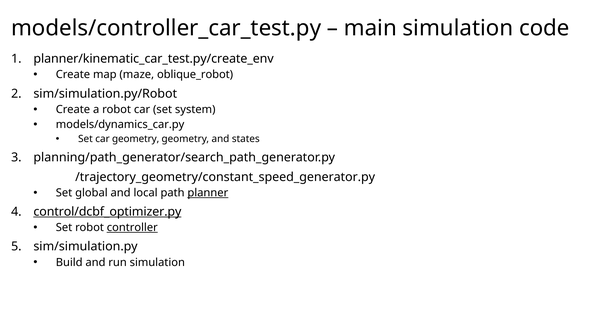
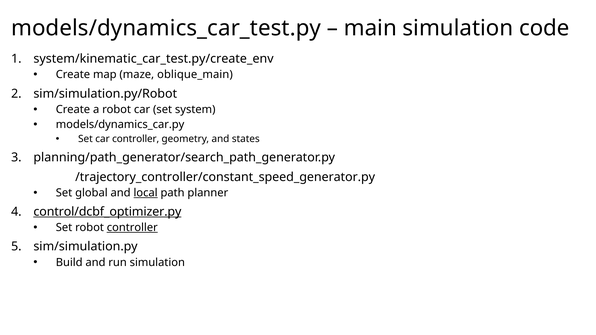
models/controller_car_test.py: models/controller_car_test.py -> models/dynamics_car_test.py (166, 28)
planner/kinematic_car_test.py/create_env: planner/kinematic_car_test.py/create_env -> system/kinematic_car_test.py/create_env (154, 59)
oblique_robot: oblique_robot -> oblique_main (195, 75)
car geometry: geometry -> controller (136, 139)
/trajectory_geometry/constant_speed_generator.py: /trajectory_geometry/constant_speed_generator.py -> /trajectory_controller/constant_speed_generator.py (225, 177)
local underline: none -> present (146, 193)
planner underline: present -> none (208, 193)
